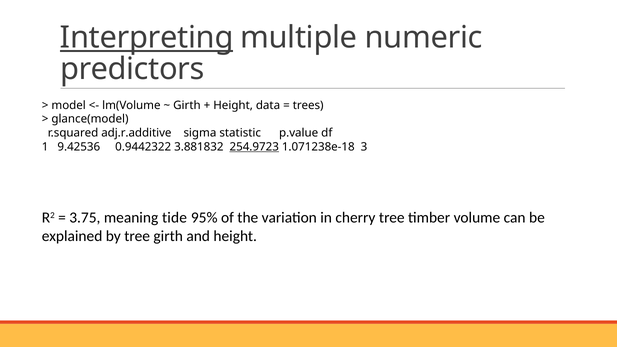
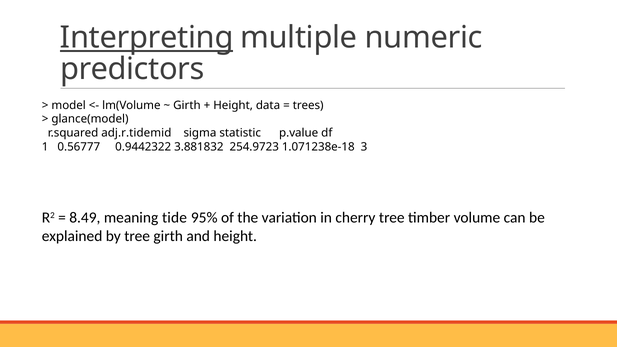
adj.r.additive: adj.r.additive -> adj.r.tidemid (136, 133)
9.42536: 9.42536 -> 0.56777 (79, 147)
254.9723 underline: present -> none (254, 147)
3.75: 3.75 -> 8.49 (85, 218)
